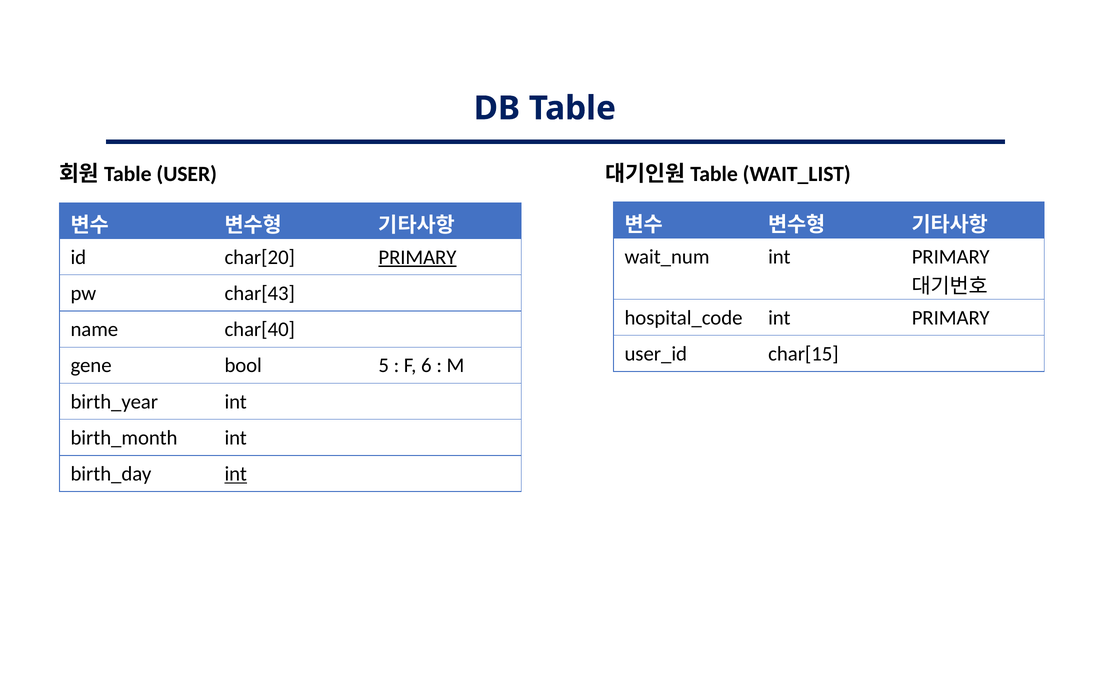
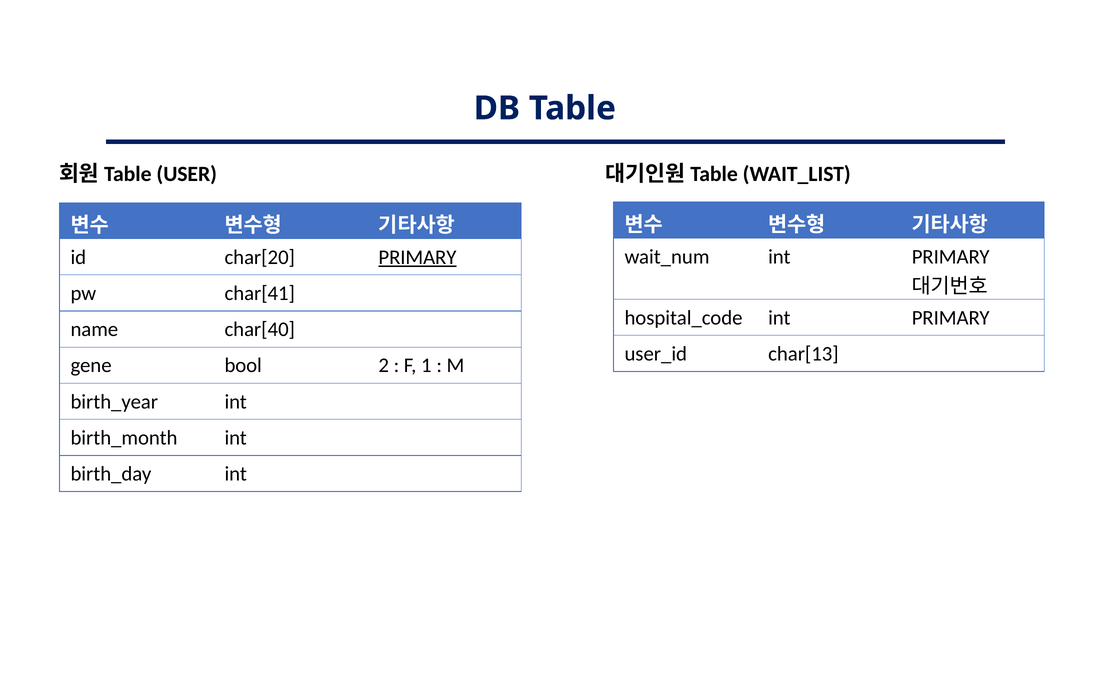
char[43: char[43 -> char[41 (260, 294)
char[15: char[15 -> char[13 (803, 354)
5: 5 -> 2 (384, 366)
6: 6 -> 1 (426, 366)
int underline: present -> none (236, 474)
